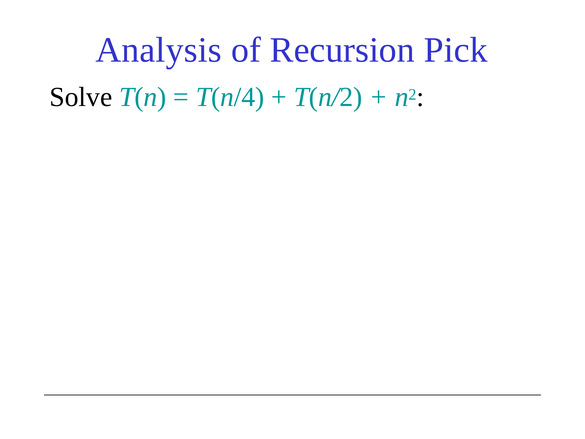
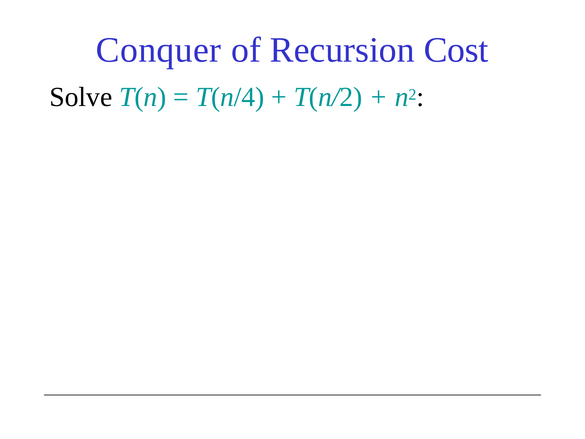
Analysis: Analysis -> Conquer (159, 50)
Pick: Pick -> Cost (456, 50)
